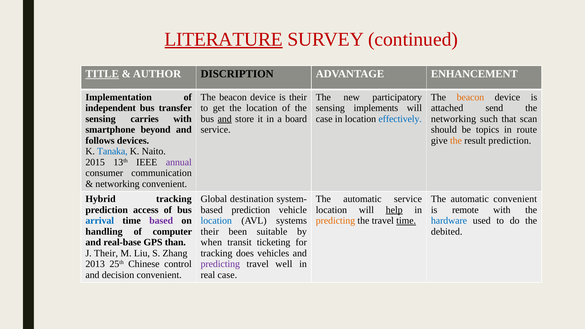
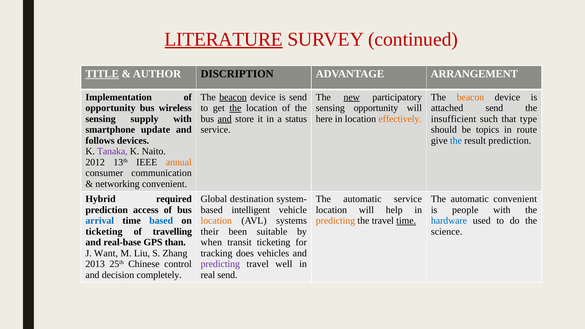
ENHANCEMENT: ENHANCEMENT -> ARRANGEMENT (474, 74)
beacon underline: none -> present (233, 97)
is their: their -> send (298, 97)
new underline: none -> present (352, 97)
independent: independent -> opportunity (111, 108)
transfer: transfer -> wireless (175, 108)
the underline: none -> present (235, 108)
sensing implements: implements -> opportunity (376, 108)
carries: carries -> supply (145, 119)
board: board -> status (296, 119)
case: case -> here (324, 119)
effectively colour: blue -> orange (400, 119)
networking: networking -> insufficient (454, 119)
scan: scan -> type (528, 119)
beyond: beyond -> update (156, 130)
the colour: orange -> blue (456, 141)
Tanaka colour: blue -> purple (112, 151)
2015: 2015 -> 2012 (95, 162)
annual colour: purple -> orange (179, 162)
Hybrid tracking: tracking -> required (174, 199)
based prediction: prediction -> intelligent (251, 210)
help underline: present -> none (394, 210)
remote: remote -> people (465, 210)
based colour: purple -> blue (161, 221)
location colour: blue -> orange (216, 221)
handling: handling -> ticketing (104, 232)
computer: computer -> travelling (172, 232)
debited: debited -> science (447, 232)
J Their: Their -> Want (106, 253)
decision convenient: convenient -> completely (159, 275)
real case: case -> send (227, 275)
